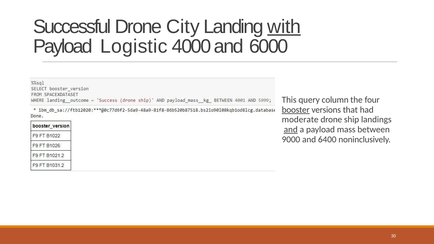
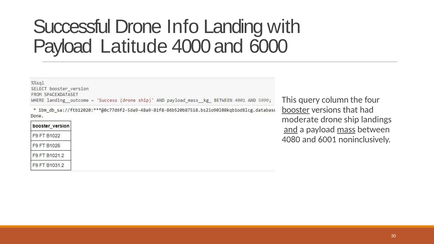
City: City -> Info (183, 27)
with underline: present -> none (284, 27)
Logistic: Logistic -> Latitude (134, 47)
mass underline: none -> present (346, 130)
9000: 9000 -> 4080 (291, 139)
6400: 6400 -> 6001 (327, 139)
